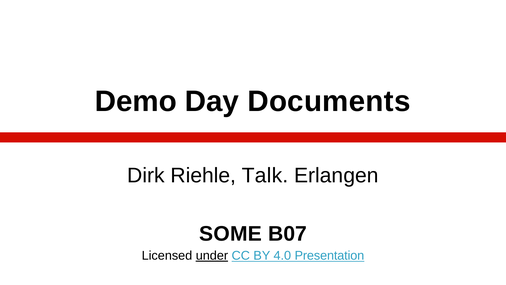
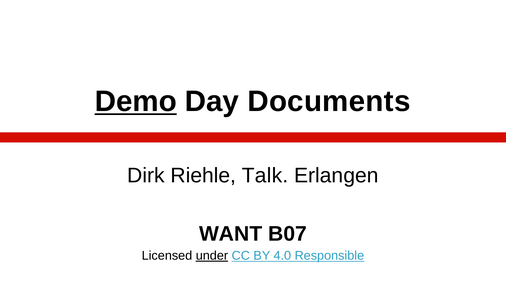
Demo underline: none -> present (136, 101)
SOME: SOME -> WANT (231, 233)
Presentation: Presentation -> Responsible (329, 255)
